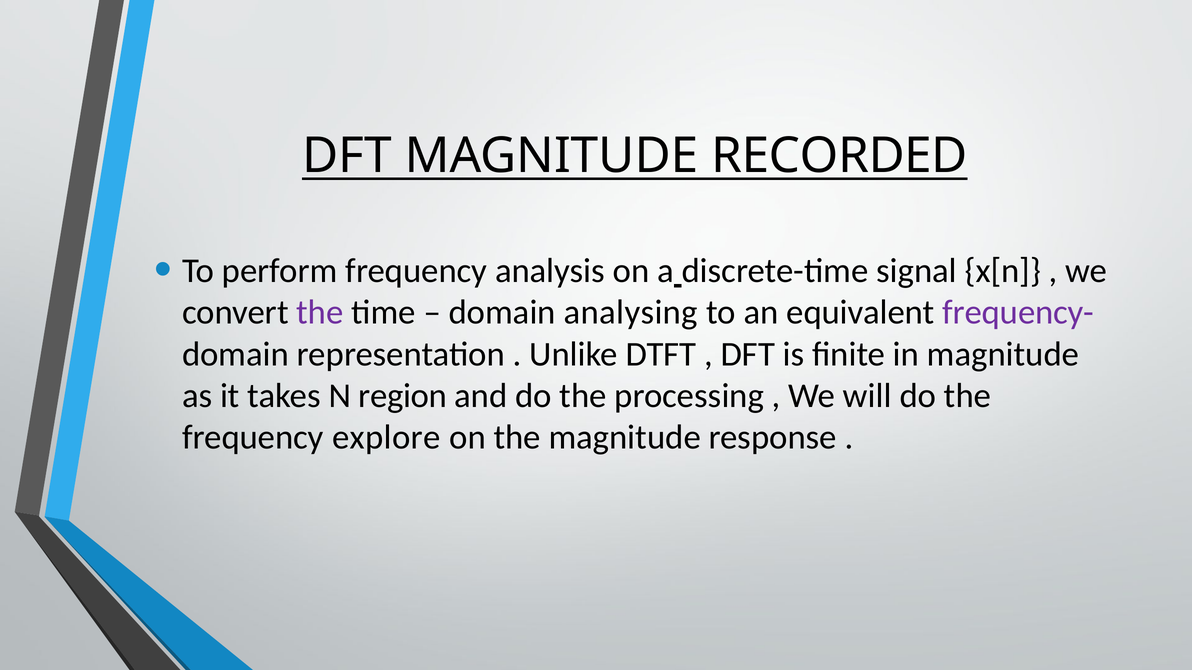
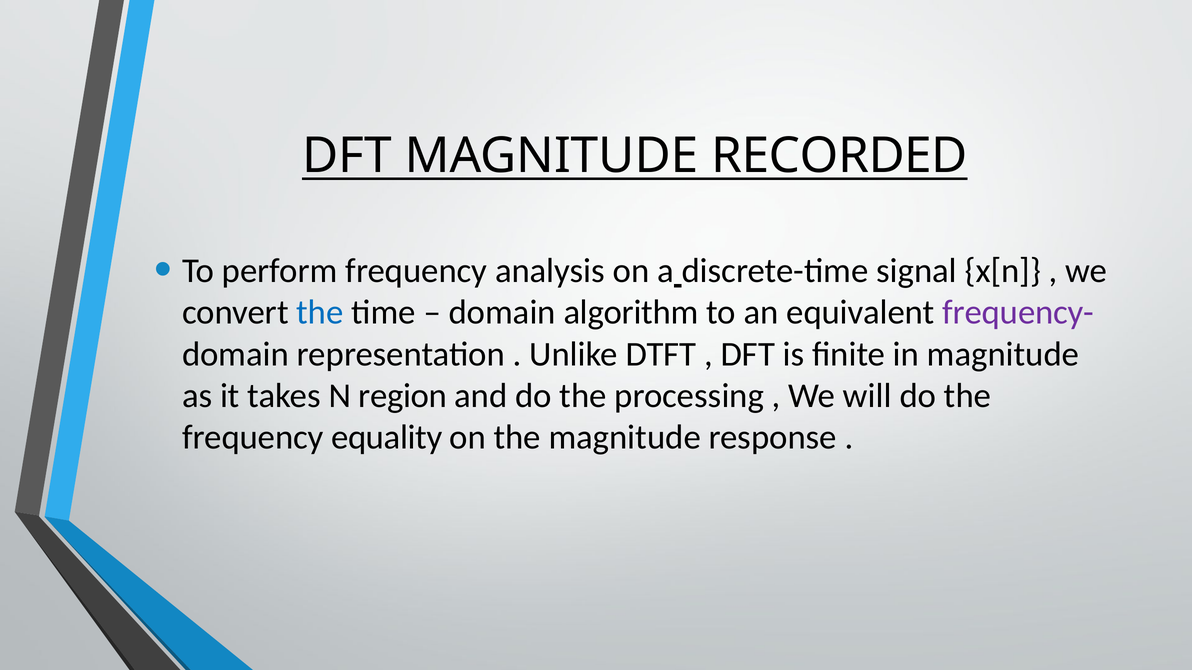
the colour: purple -> blue (320, 313)
analysing: analysing -> algorithm (631, 313)
explore: explore -> equality (387, 438)
